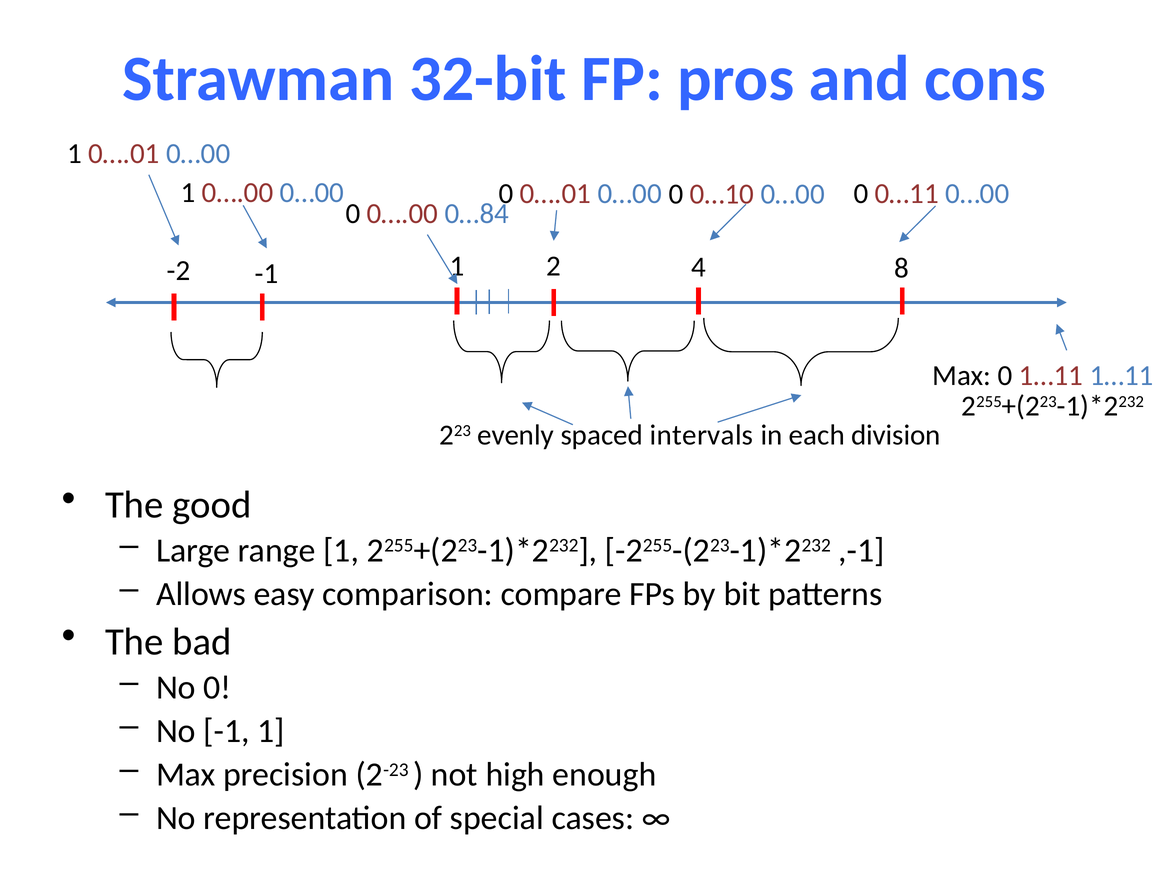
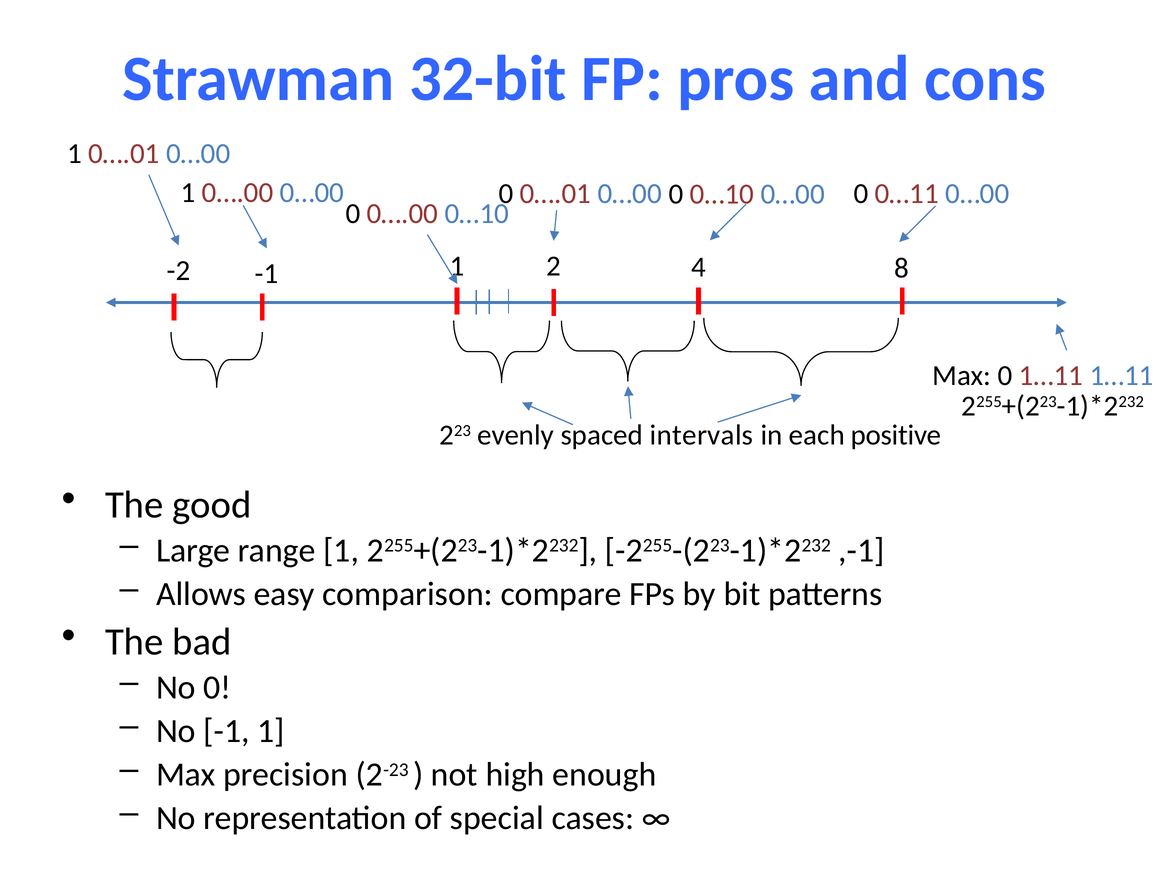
0….00 0…84: 0…84 -> 0…10 (477, 213)
division: division -> positive (896, 435)
